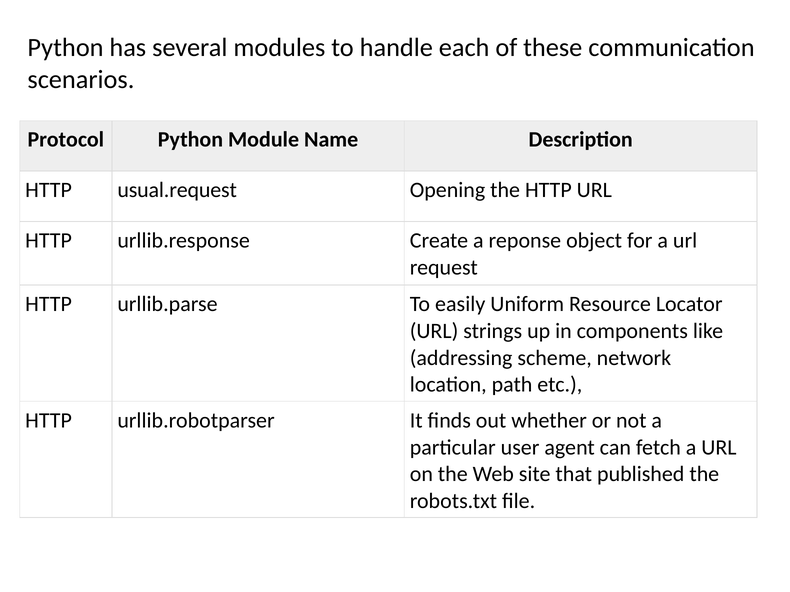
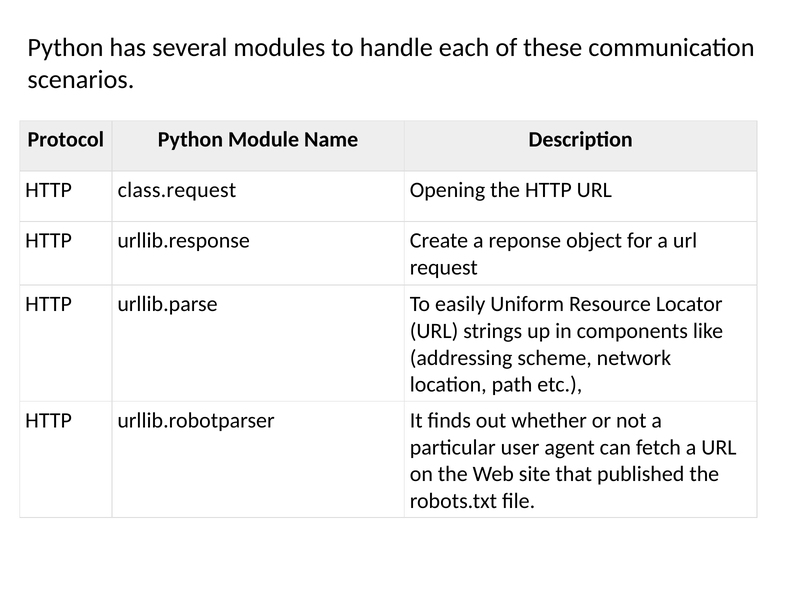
usual.request: usual.request -> class.request (177, 190)
